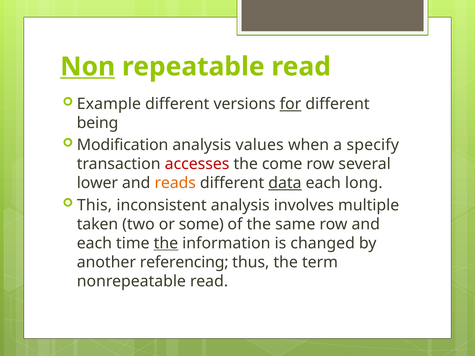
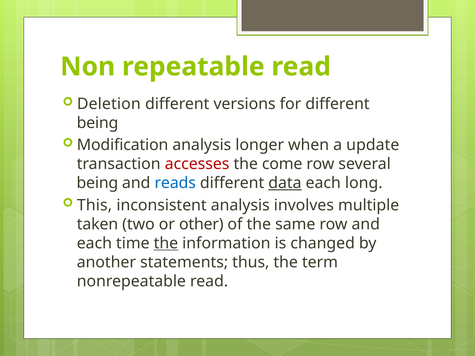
Non underline: present -> none (88, 67)
Example: Example -> Deletion (109, 104)
for underline: present -> none (290, 104)
values: values -> longer (260, 145)
specify: specify -> update (373, 145)
lower: lower -> being (97, 183)
reads colour: orange -> blue (175, 183)
some: some -> other (201, 224)
referencing: referencing -> statements (184, 262)
